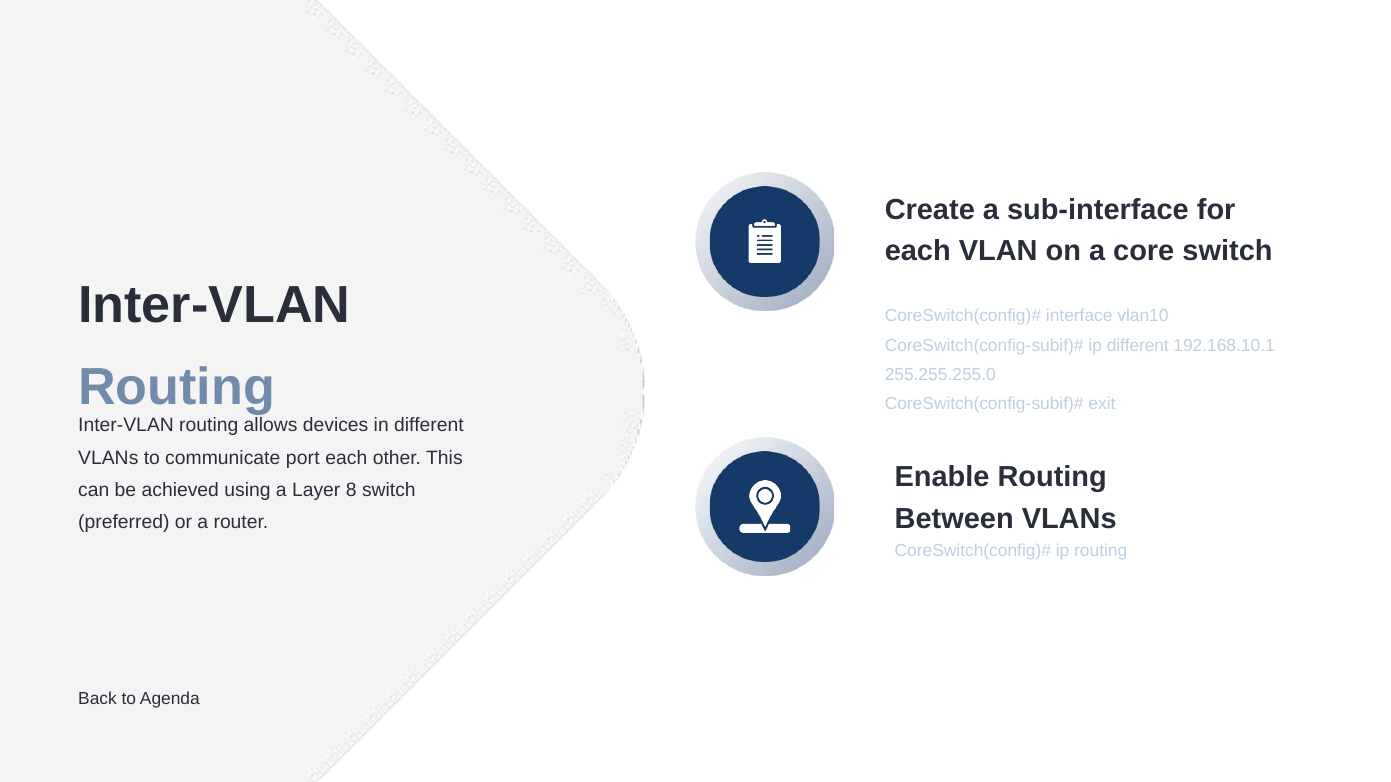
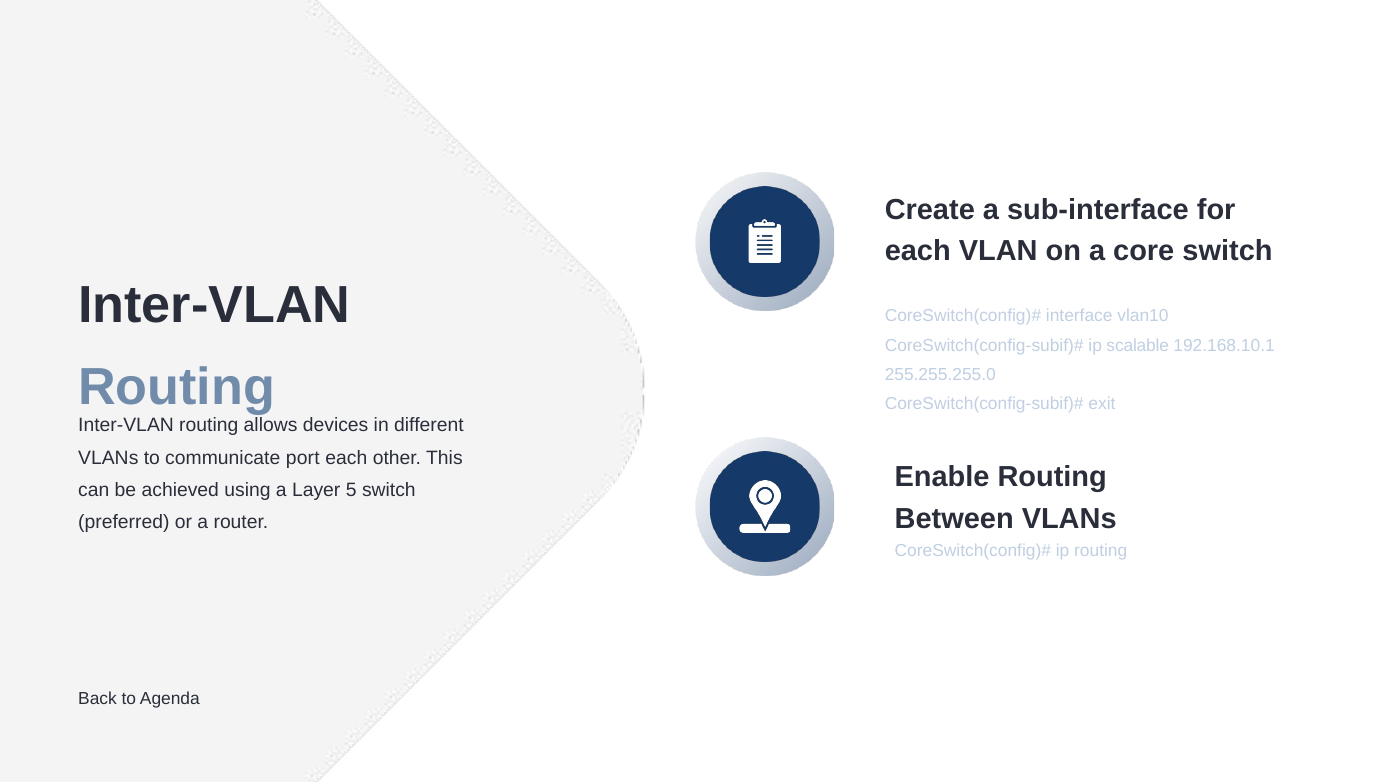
ip different: different -> scalable (1138, 345)
8: 8 -> 5 (351, 490)
